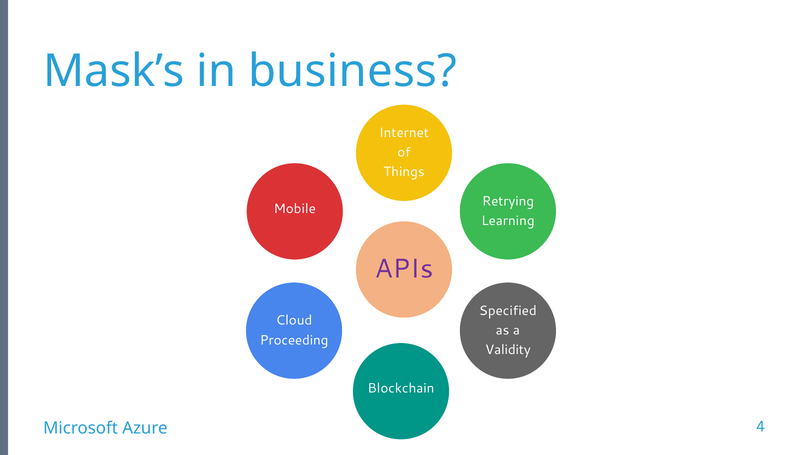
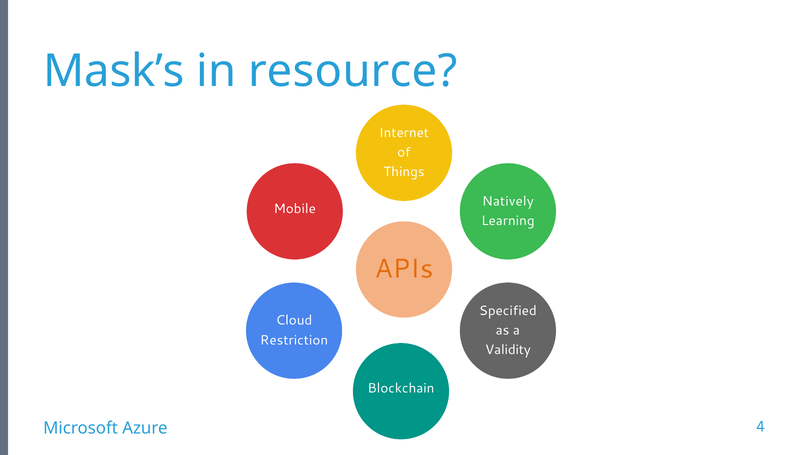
business: business -> resource (353, 71)
Retrying: Retrying -> Natively (508, 201)
APIs colour: purple -> orange (404, 269)
Proceeding: Proceeding -> Restriction (294, 340)
